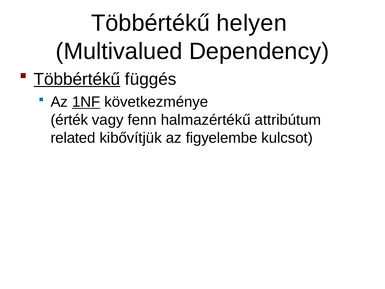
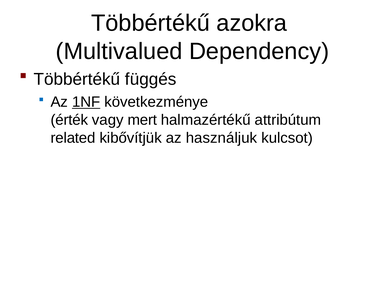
helyen: helyen -> azokra (252, 23)
Többértékű underline: present -> none (77, 79)
fenn: fenn -> mert (142, 120)
figyelembe: figyelembe -> használjuk (221, 138)
